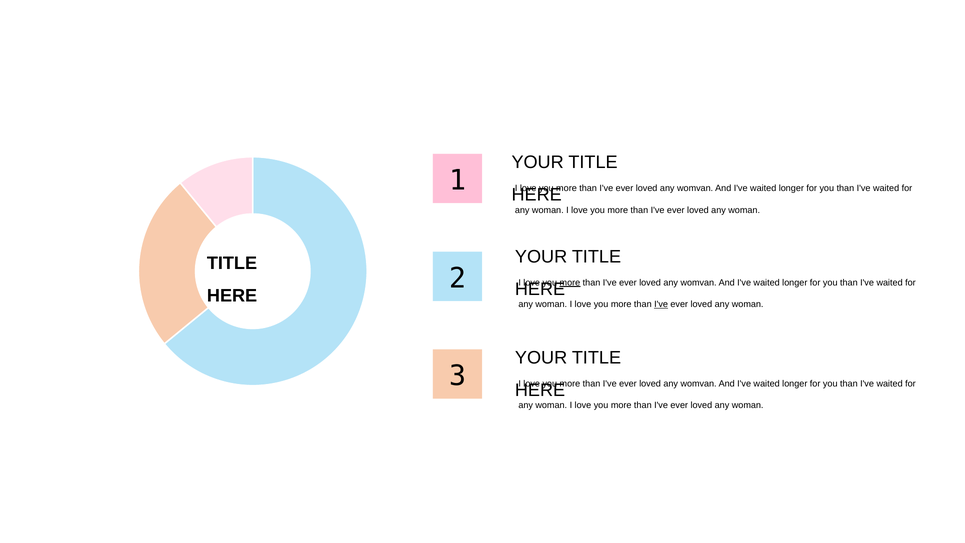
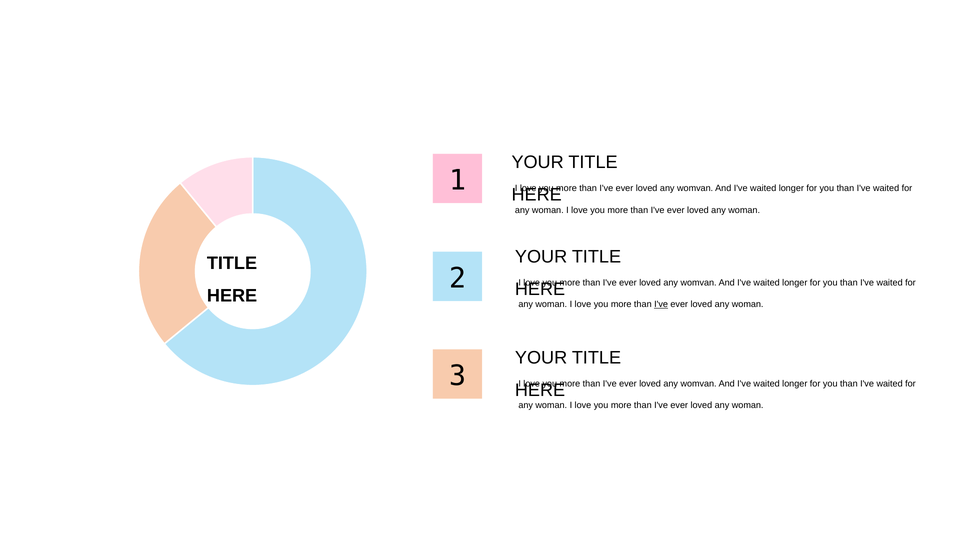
more underline: present -> none (570, 282)
